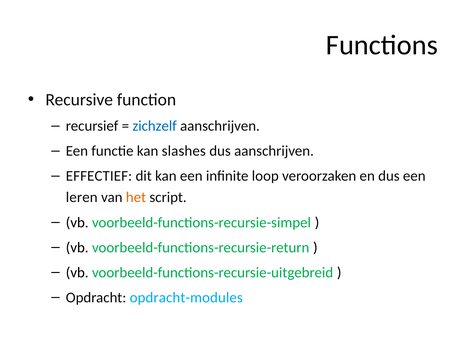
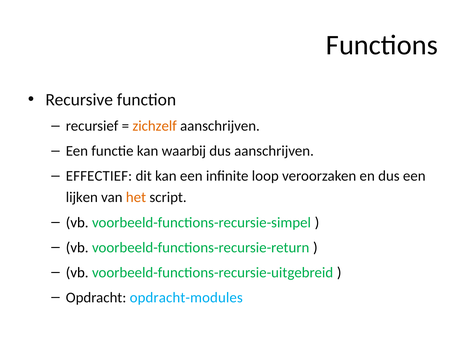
zichzelf colour: blue -> orange (155, 126)
slashes: slashes -> waarbij (184, 151)
leren: leren -> lijken (82, 198)
